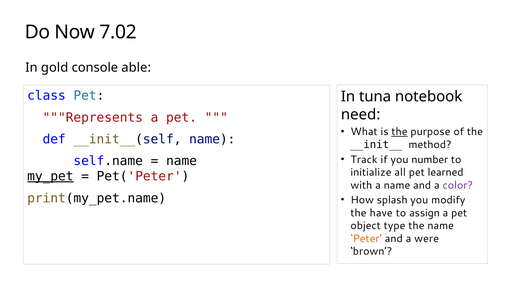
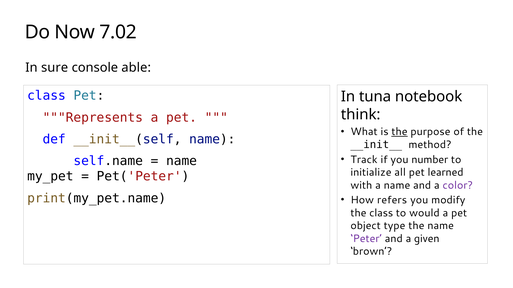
gold: gold -> sure (55, 68)
need: need -> think (361, 115)
my_pet underline: present -> none (50, 177)
splash: splash -> refers (392, 200)
the have: have -> class (381, 213)
assign: assign -> would (424, 213)
Peter colour: orange -> purple (366, 239)
were: were -> given (427, 239)
